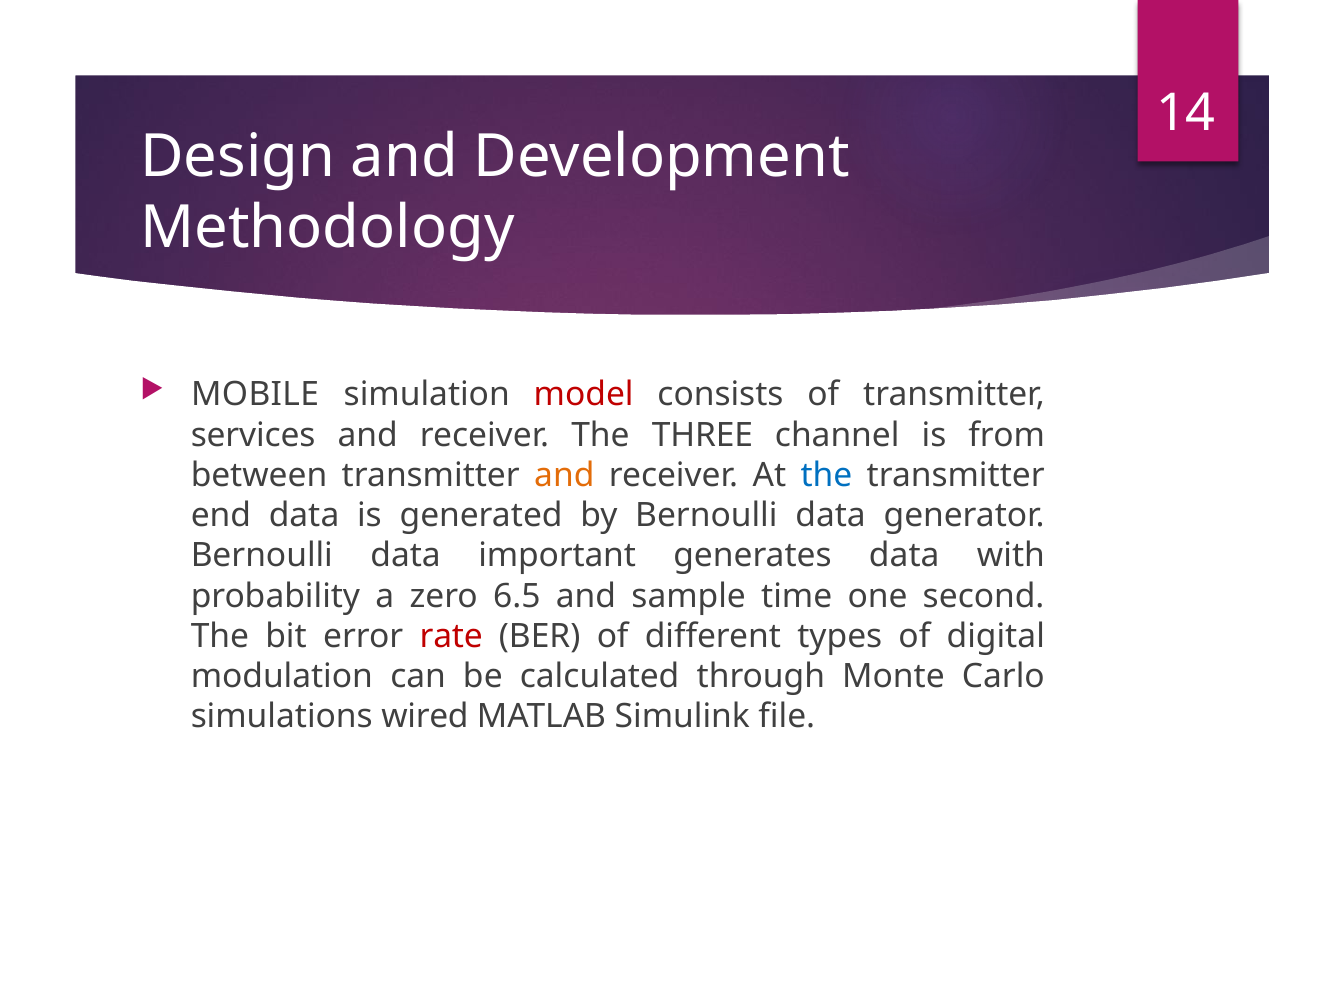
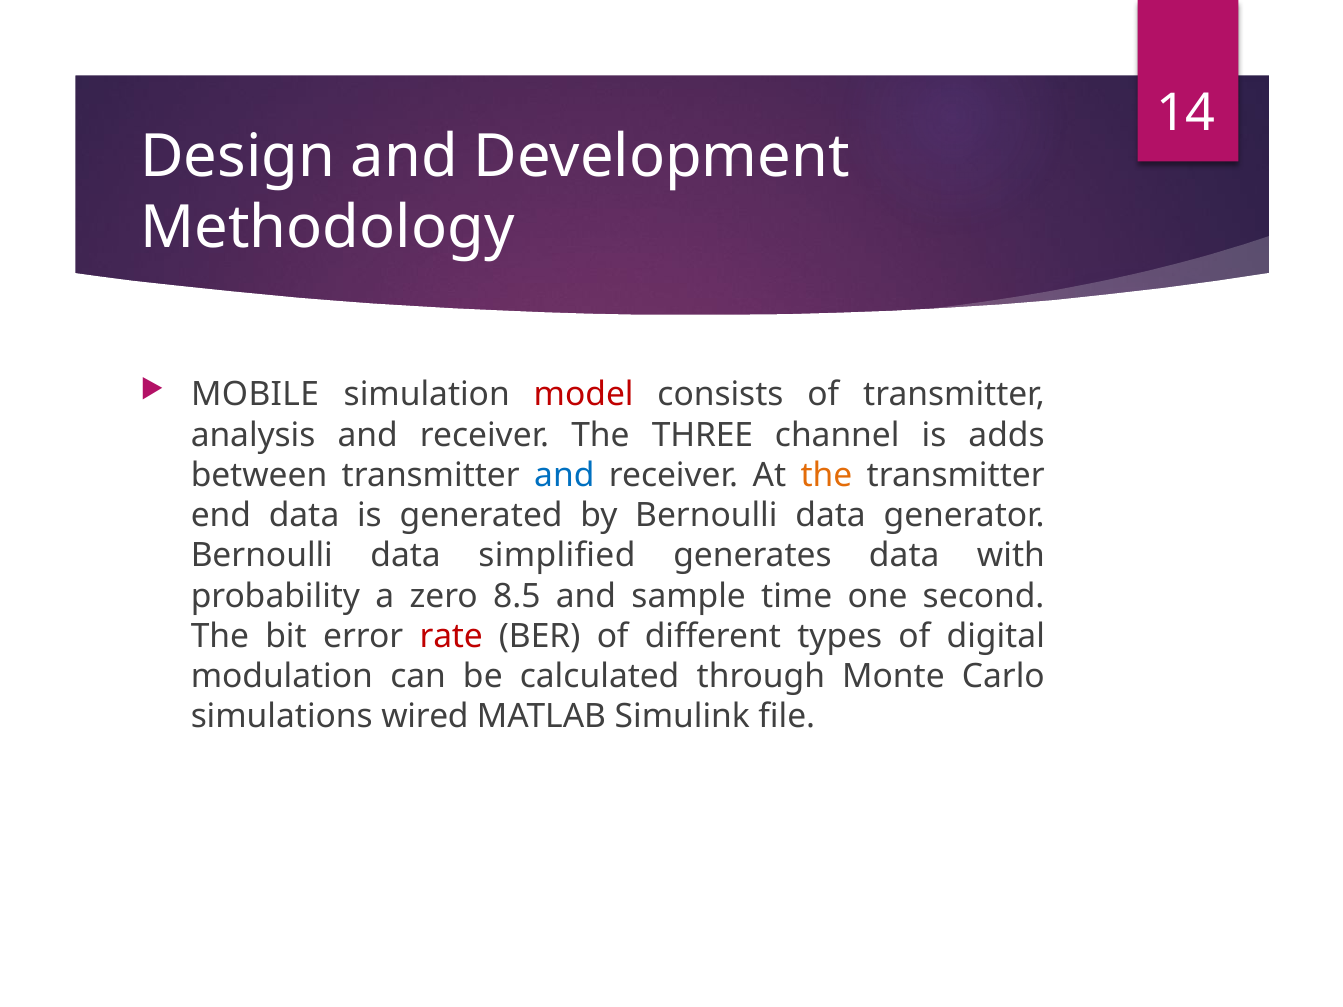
services: services -> analysis (253, 435)
from: from -> adds (1007, 435)
and colour: orange -> blue (564, 475)
the colour: blue -> orange (827, 475)
important: important -> simplified (557, 556)
6.5: 6.5 -> 8.5 (517, 596)
